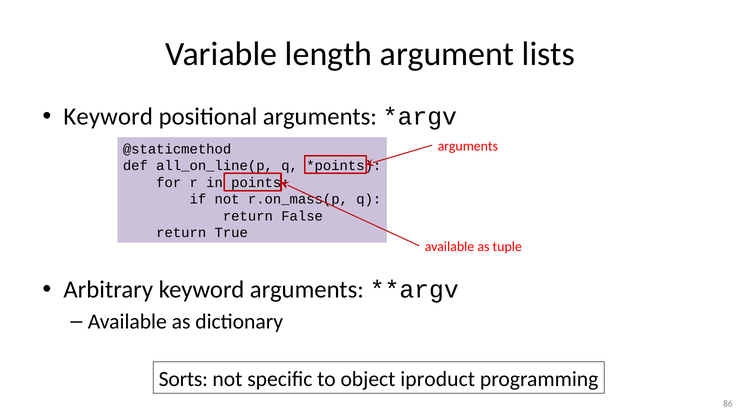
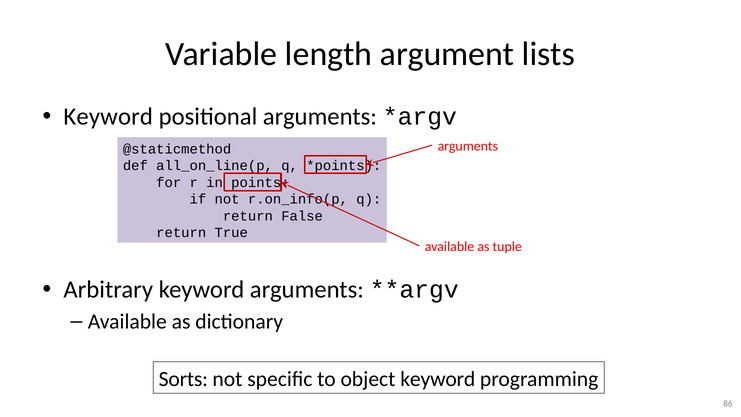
r.on_mass(p: r.on_mass(p -> r.on_info(p (298, 199)
object iproduct: iproduct -> keyword (438, 379)
